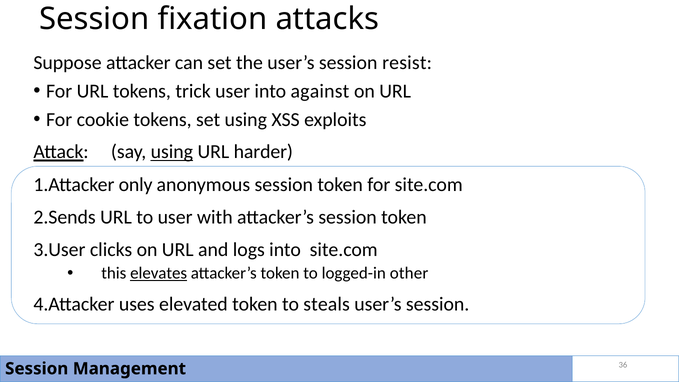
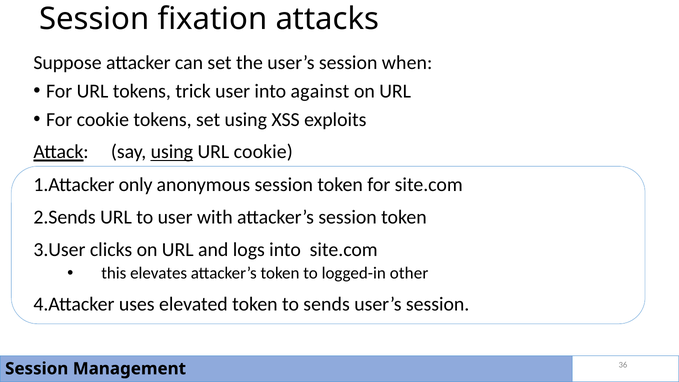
resist: resist -> when (407, 63)
URL harder: harder -> cookie (263, 152)
elevates underline: present -> none (159, 273)
steals: steals -> sends (327, 304)
